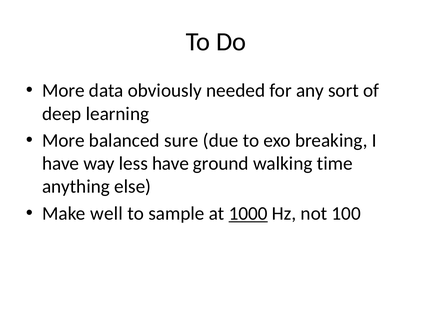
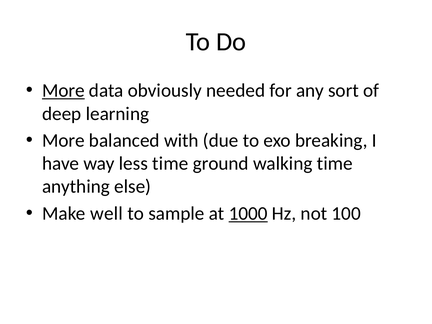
More underline: none -> present (63, 91)
sure: sure -> with (181, 141)
less have: have -> time (170, 164)
